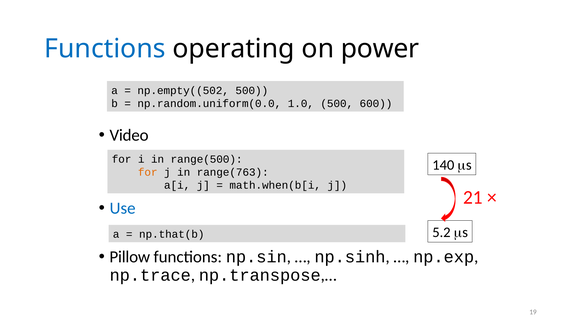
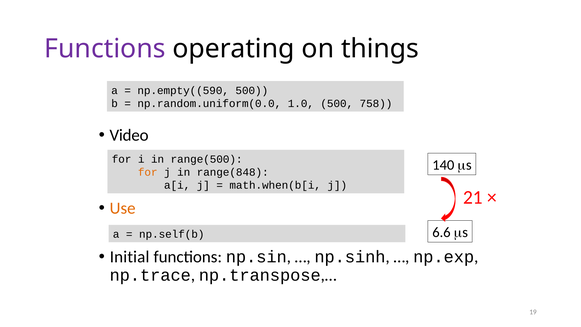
Functions colour: blue -> purple (105, 49)
power: power -> things (380, 49)
np.empty((502: np.empty((502 -> np.empty((590 (183, 90)
600: 600 -> 758 (376, 104)
range(763: range(763 -> range(848 (233, 172)
Use colour: blue -> orange (123, 208)
5.2: 5.2 -> 6.6 (441, 232)
np.that(b: np.that(b -> np.self(b (172, 234)
Pillow: Pillow -> Initial (130, 257)
